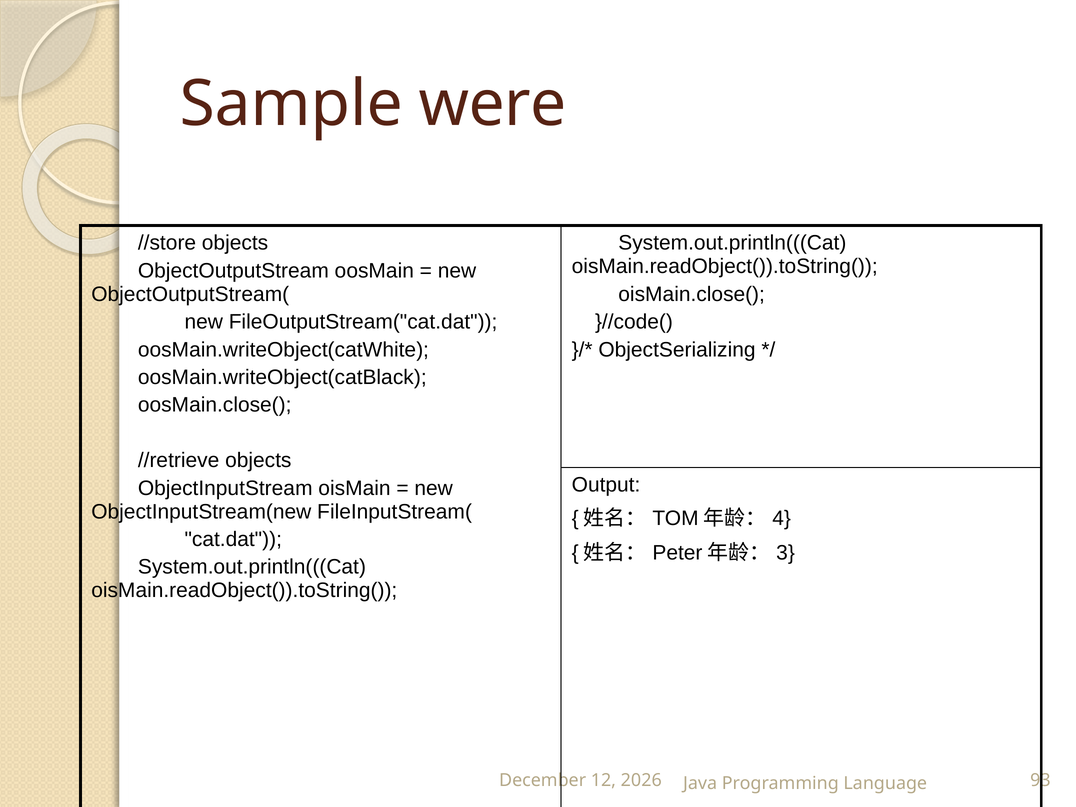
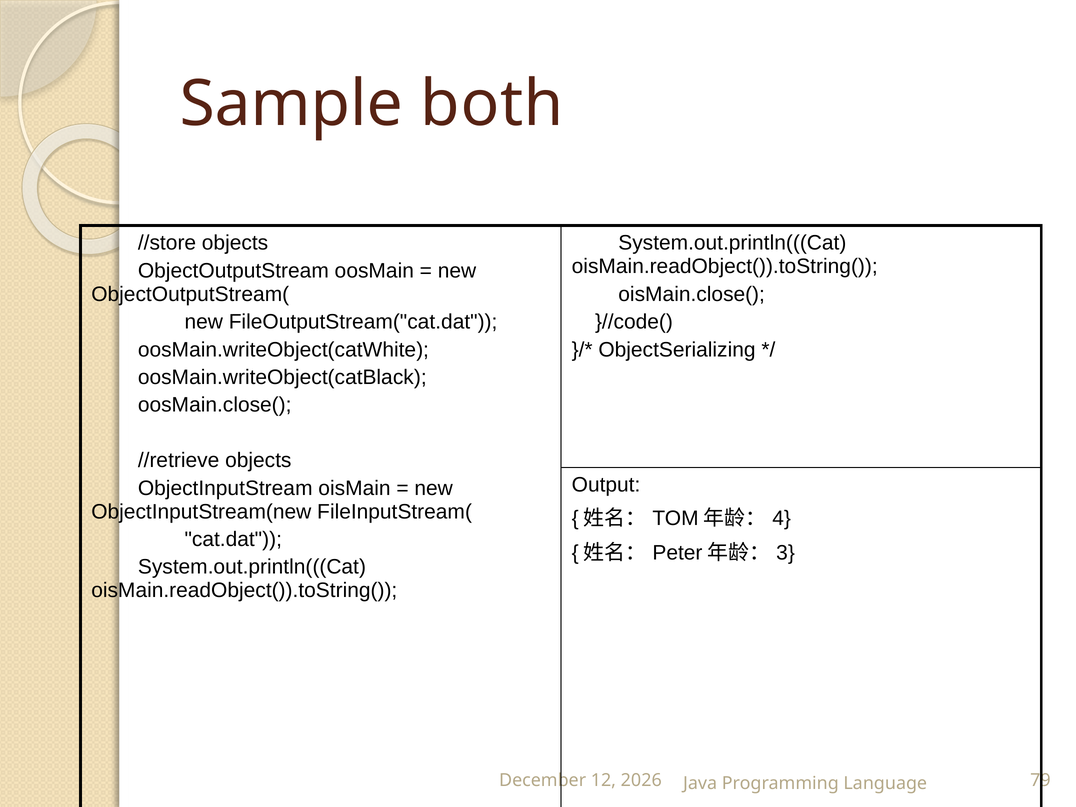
were: were -> both (492, 104)
93: 93 -> 79 (1040, 780)
